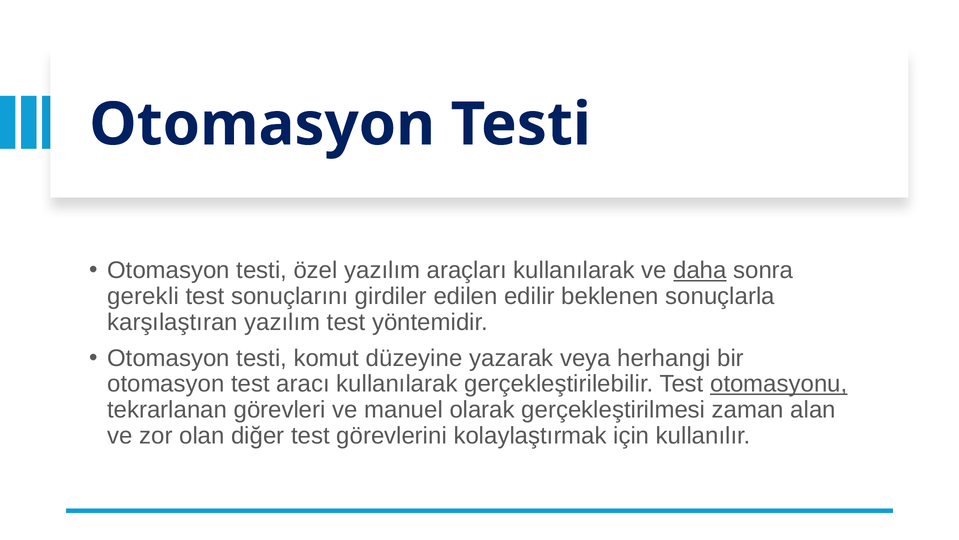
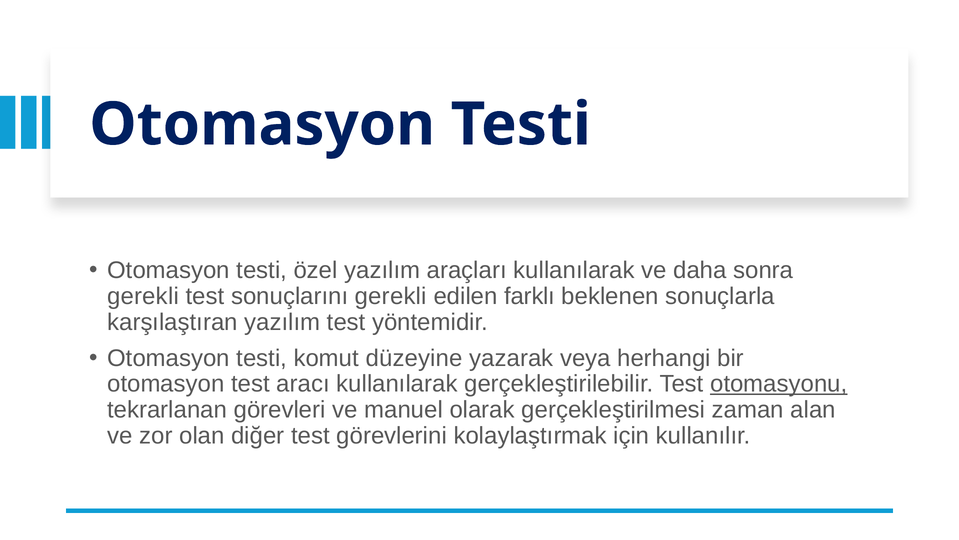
daha underline: present -> none (700, 270)
sonuçlarını girdiler: girdiler -> gerekli (391, 296)
edilir: edilir -> farklı (530, 296)
